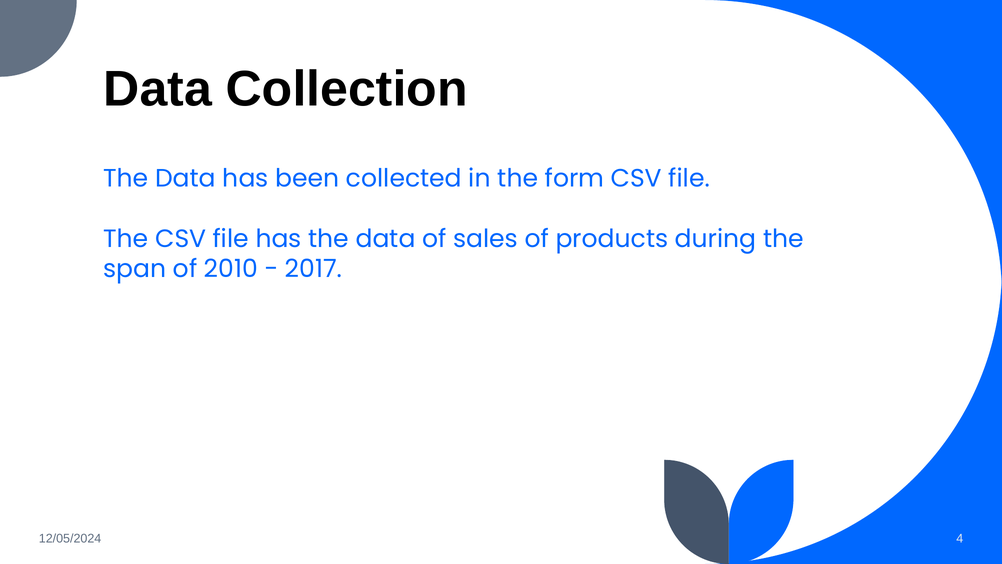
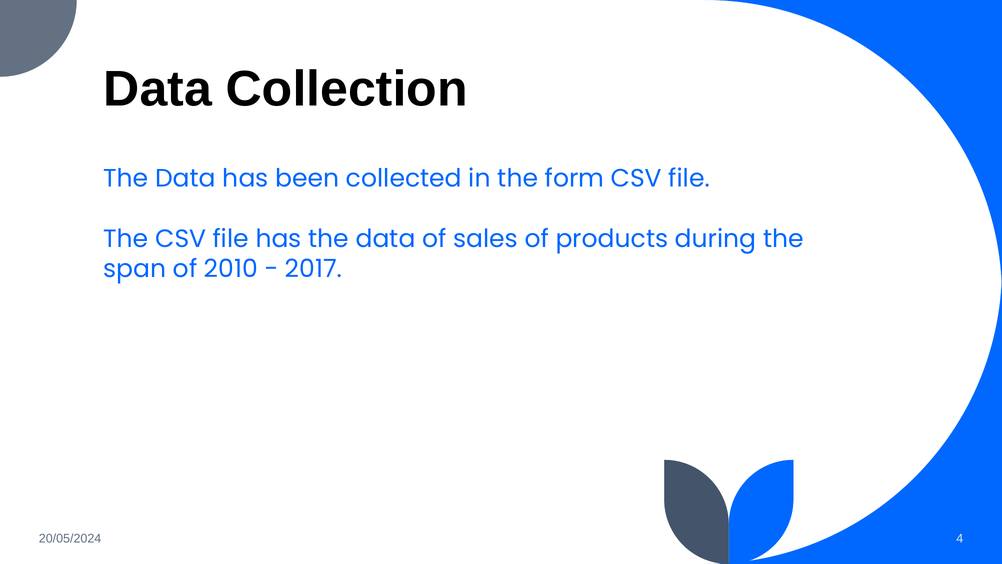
12/05/2024: 12/05/2024 -> 20/05/2024 (70, 538)
